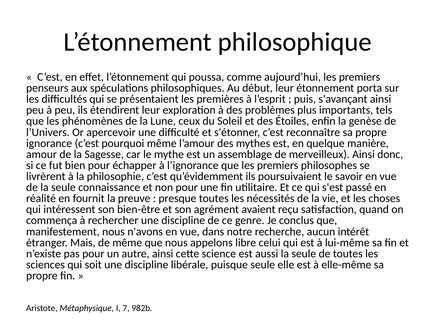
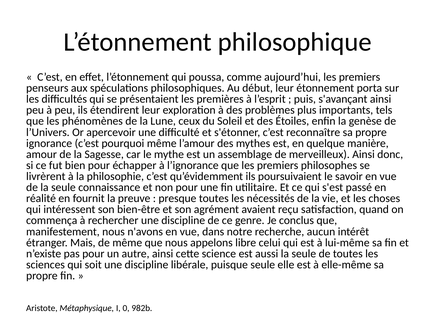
7: 7 -> 0 (126, 308)
